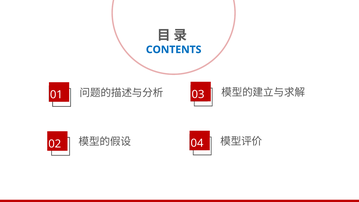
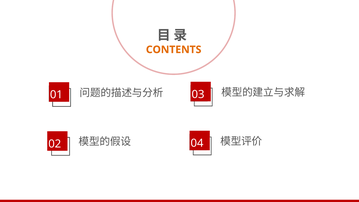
CONTENTS colour: blue -> orange (174, 50)
